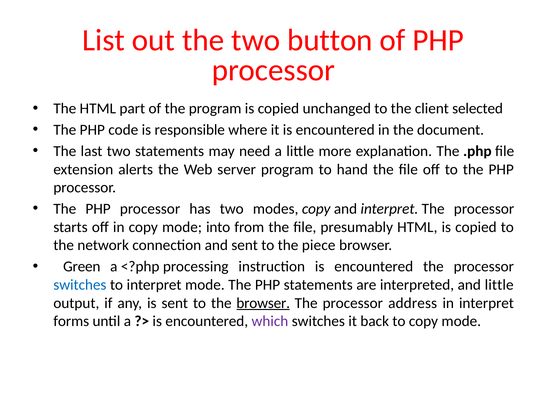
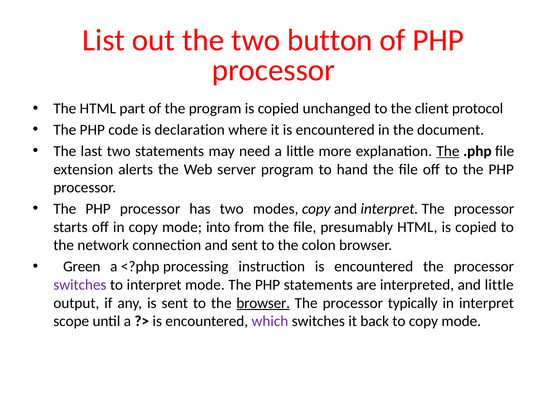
selected: selected -> protocol (478, 109)
responsible: responsible -> declaration (190, 130)
The underline: none -> present (448, 151)
piece: piece -> colon (319, 245)
switches colour: blue -> purple (80, 285)
address: address -> typically (413, 303)
forms: forms -> scope (71, 321)
